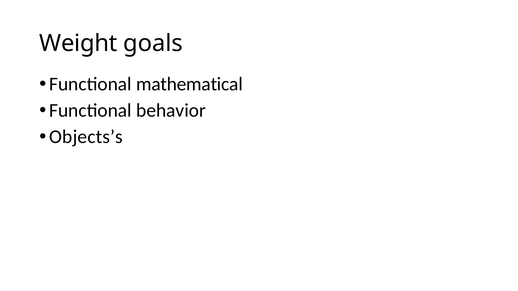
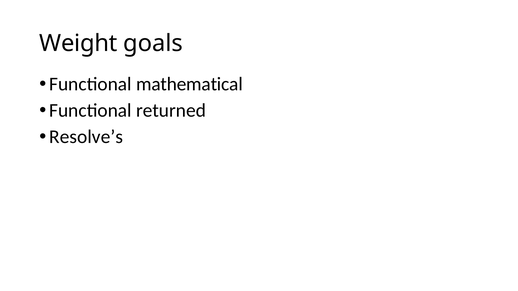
behavior: behavior -> returned (171, 111)
Objects’s: Objects’s -> Resolve’s (86, 137)
